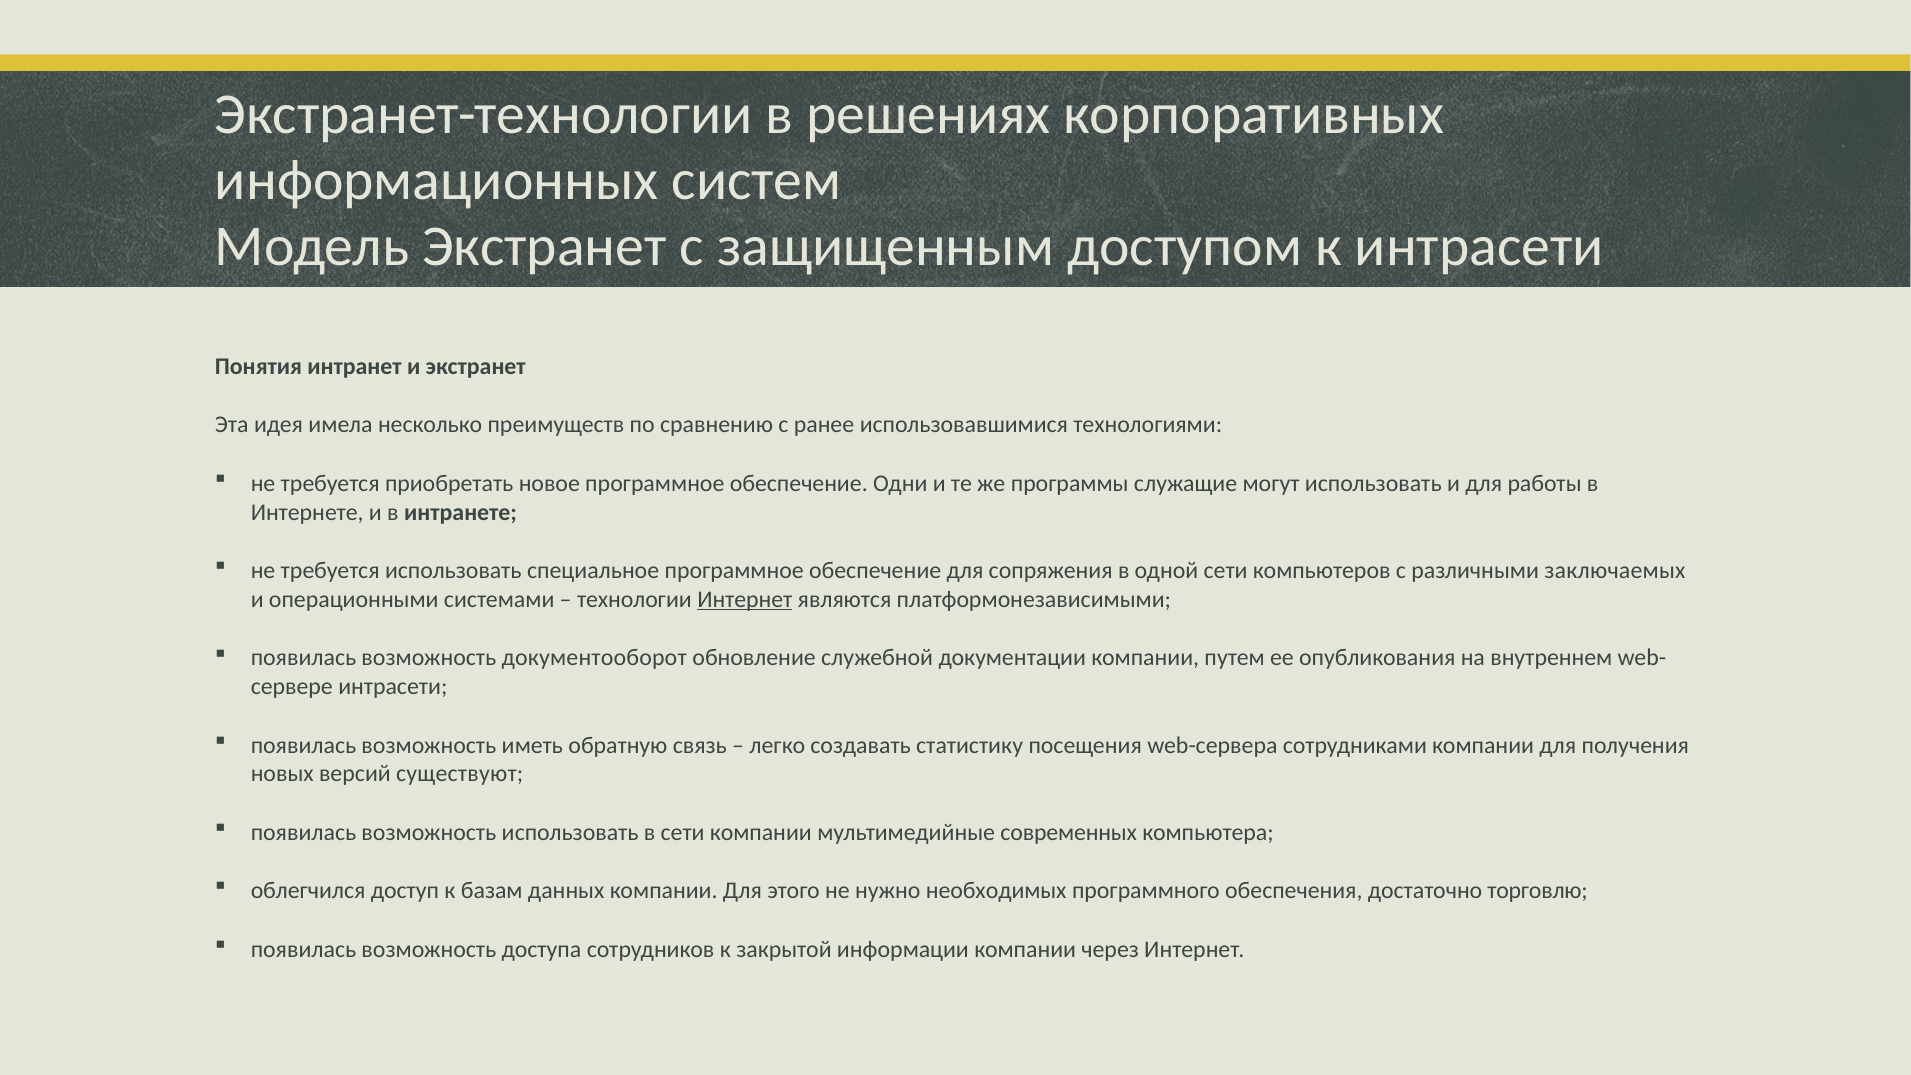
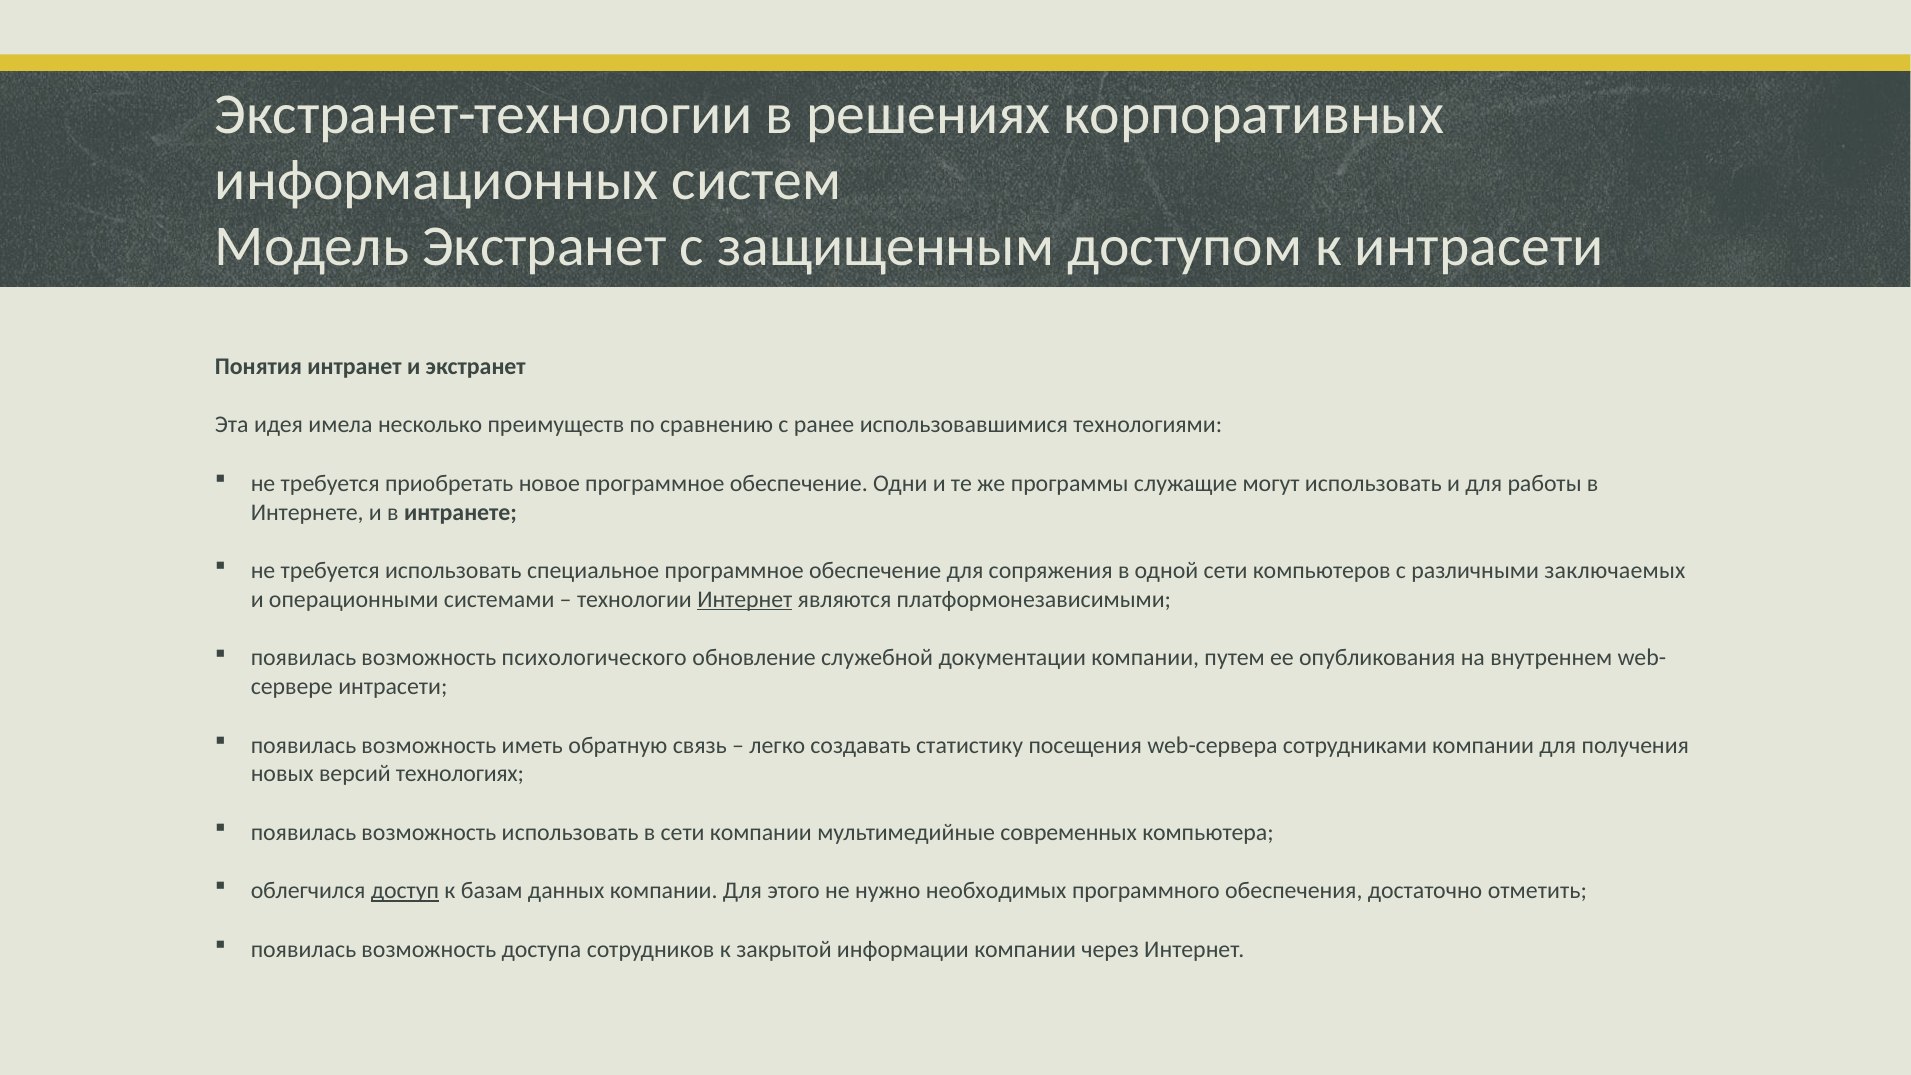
документооборот: документооборот -> психологического (594, 658)
существуют: существуют -> технологиях (460, 774)
доступ underline: none -> present (405, 891)
торговлю: торговлю -> отметить (1537, 891)
